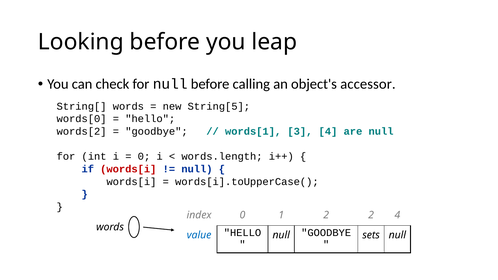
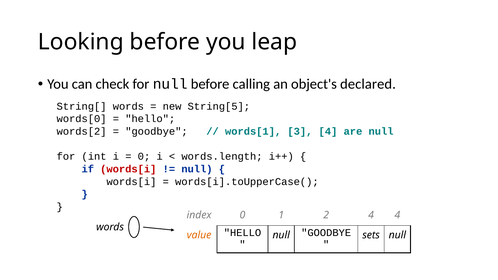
accessor: accessor -> declared (368, 84)
2 2: 2 -> 4 (371, 215)
value colour: blue -> orange (199, 235)
